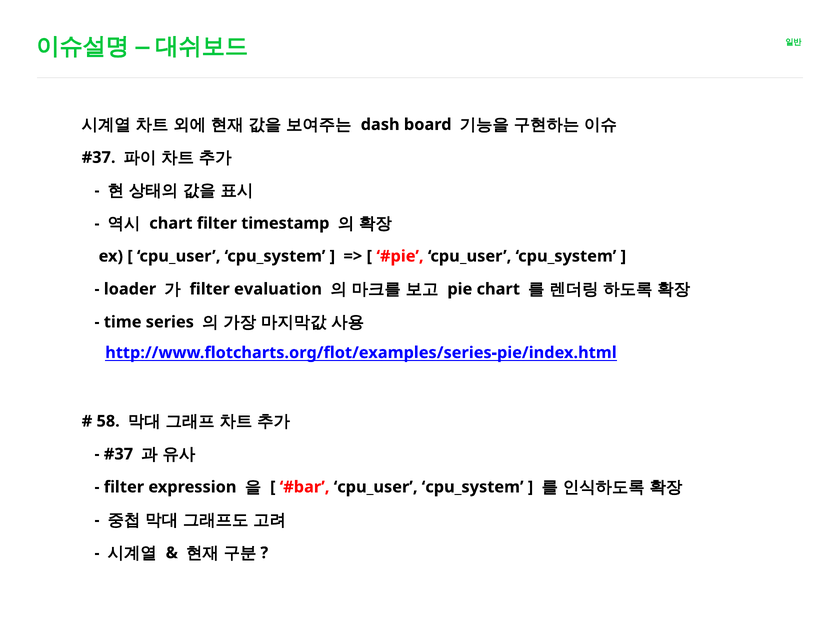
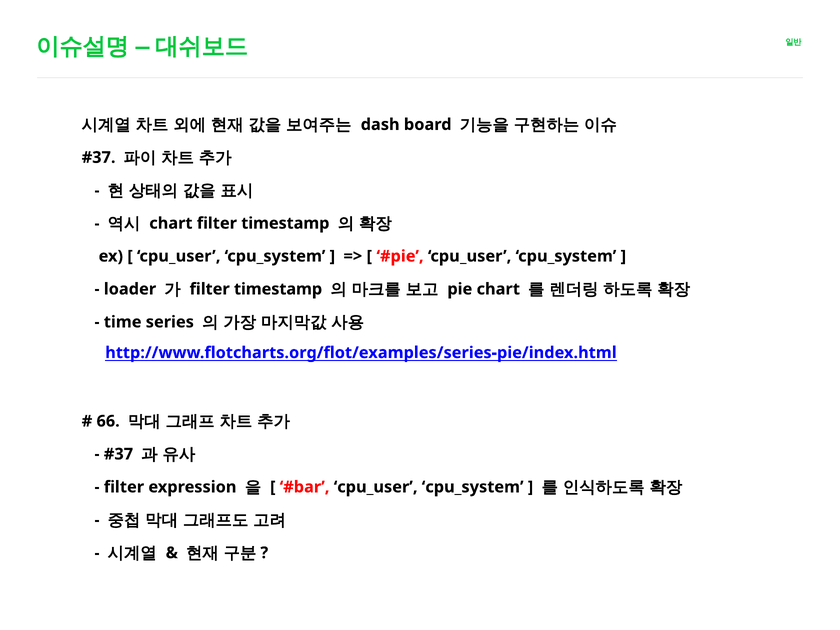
evaluation: evaluation -> timestamp (278, 289)
58: 58 -> 66 (108, 421)
